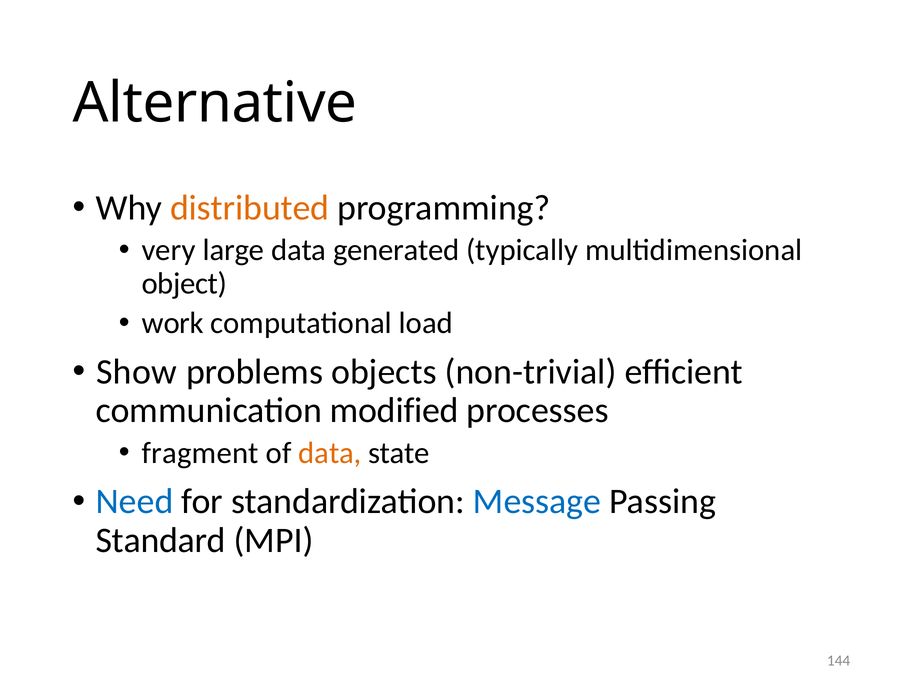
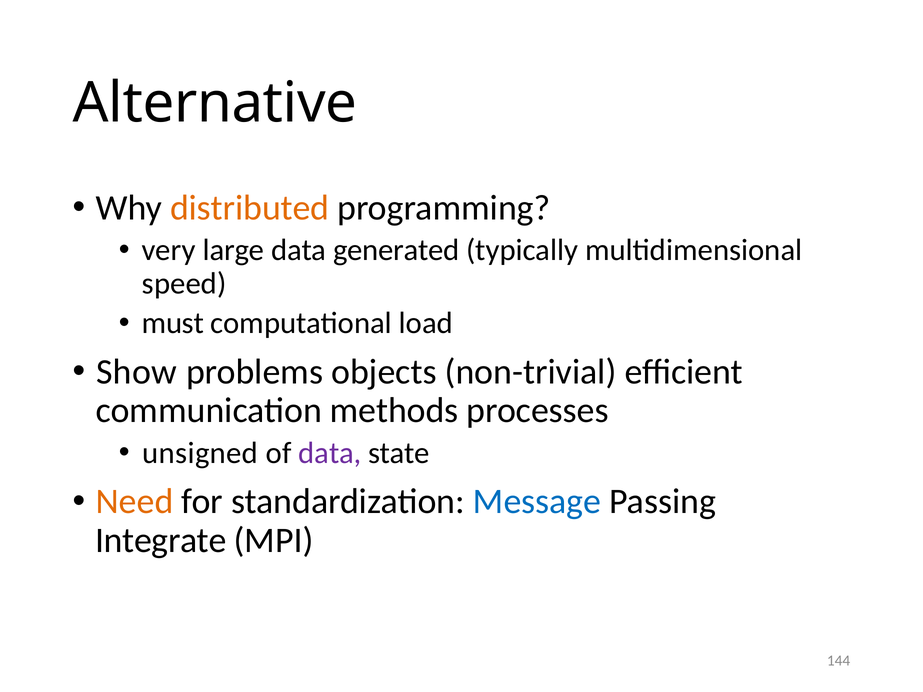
object: object -> speed (184, 284)
work: work -> must (173, 323)
modified: modified -> methods (394, 411)
fragment: fragment -> unsigned (200, 453)
data colour: orange -> purple (330, 453)
Need colour: blue -> orange (135, 502)
Standard: Standard -> Integrate (161, 540)
